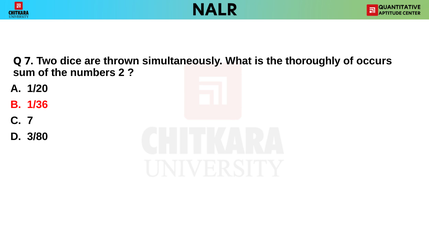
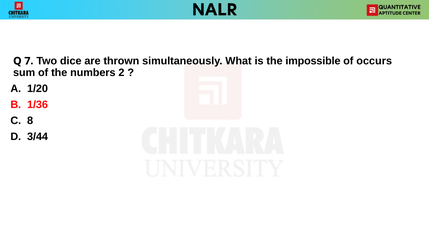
thoroughly: thoroughly -> impossible (313, 61)
C 7: 7 -> 8 (30, 121)
3/80: 3/80 -> 3/44 (38, 137)
